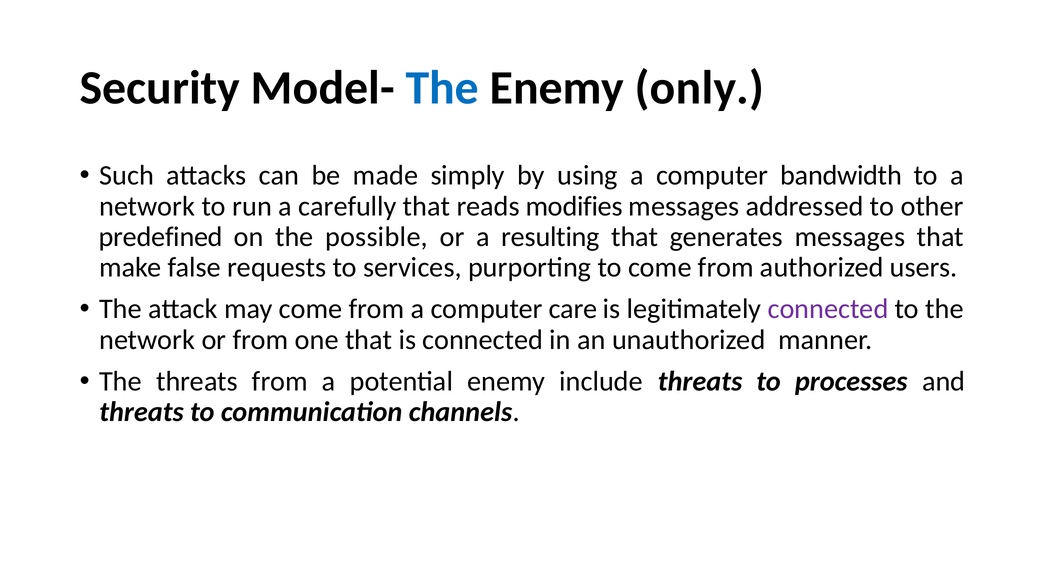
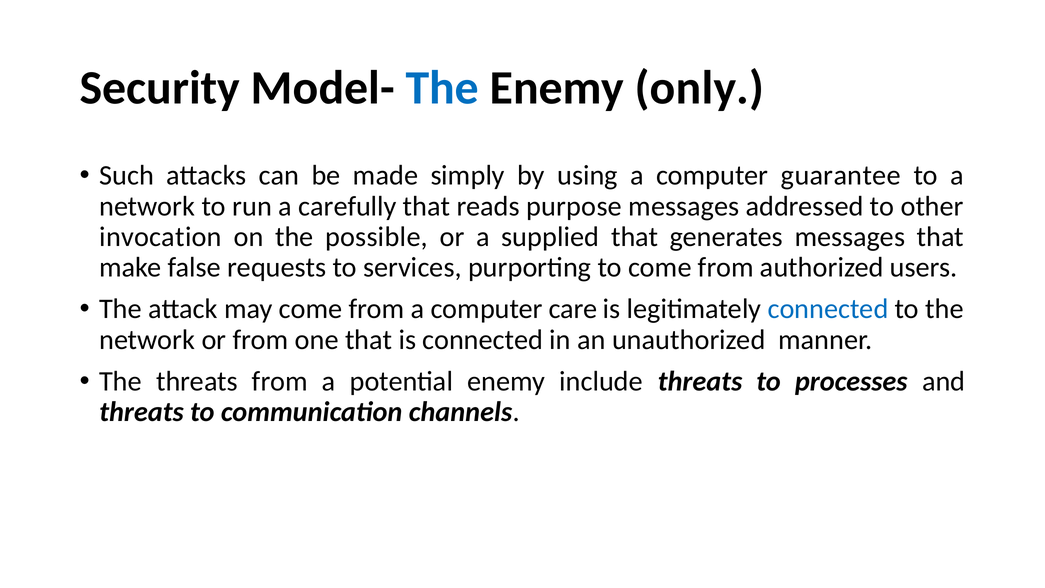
bandwidth: bandwidth -> guarantee (841, 176)
modifies: modifies -> purpose (574, 206)
predefined: predefined -> invocation (161, 237)
resulting: resulting -> supplied (550, 237)
connected colour: purple -> blue (828, 309)
